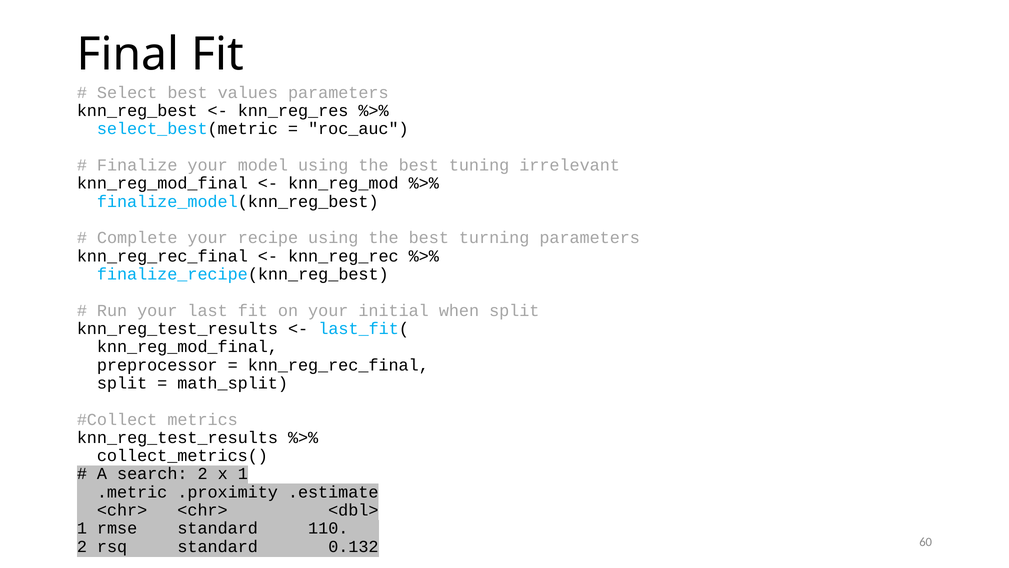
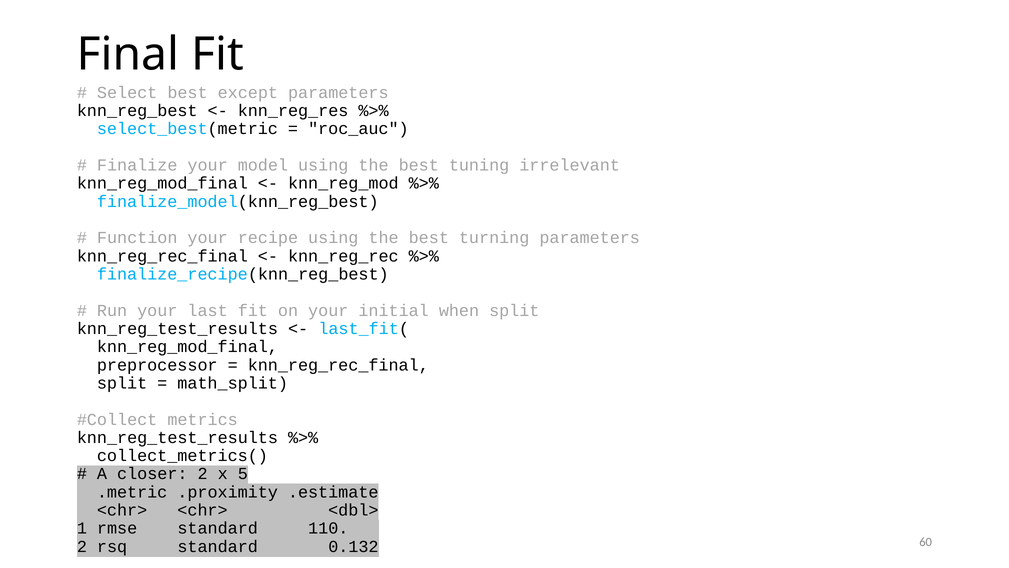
values: values -> except (248, 93)
Complete: Complete -> Function (137, 238)
search: search -> closer (152, 474)
x 1: 1 -> 5 (243, 474)
